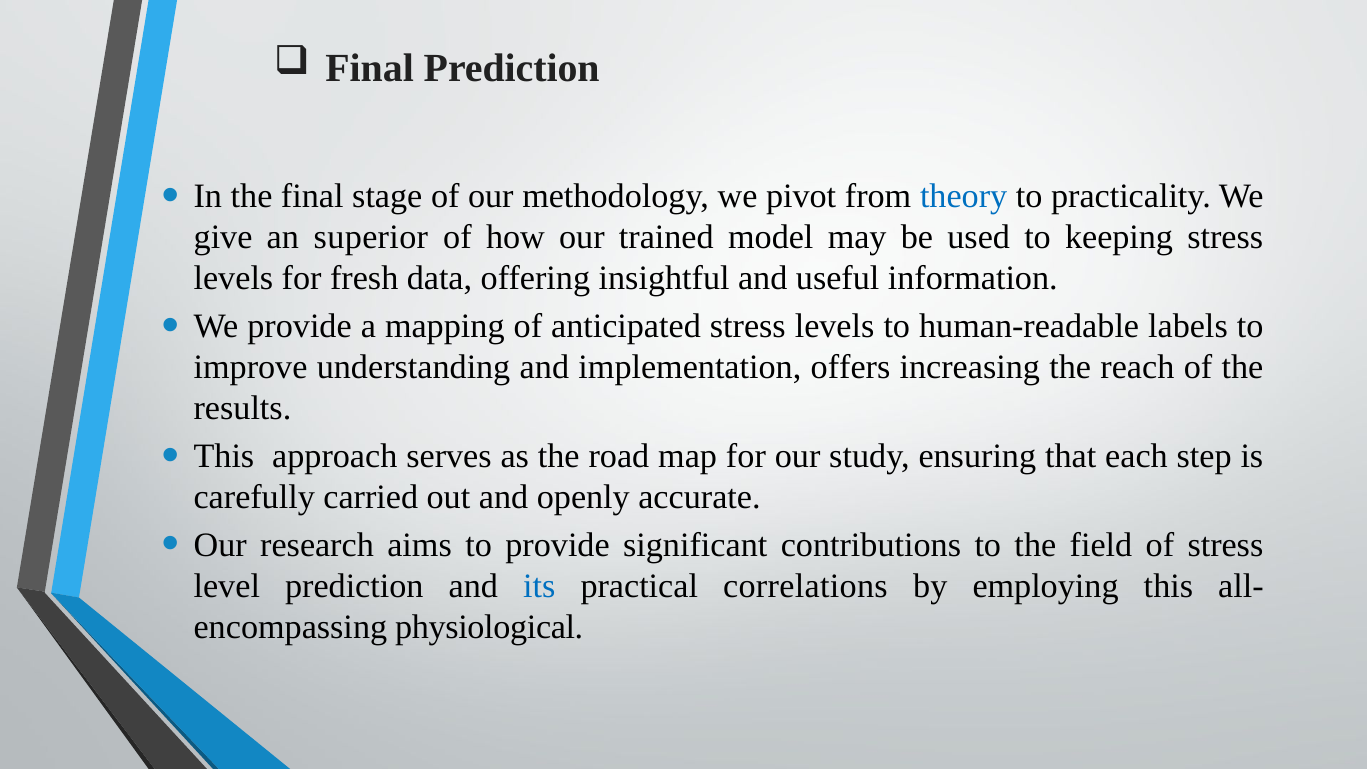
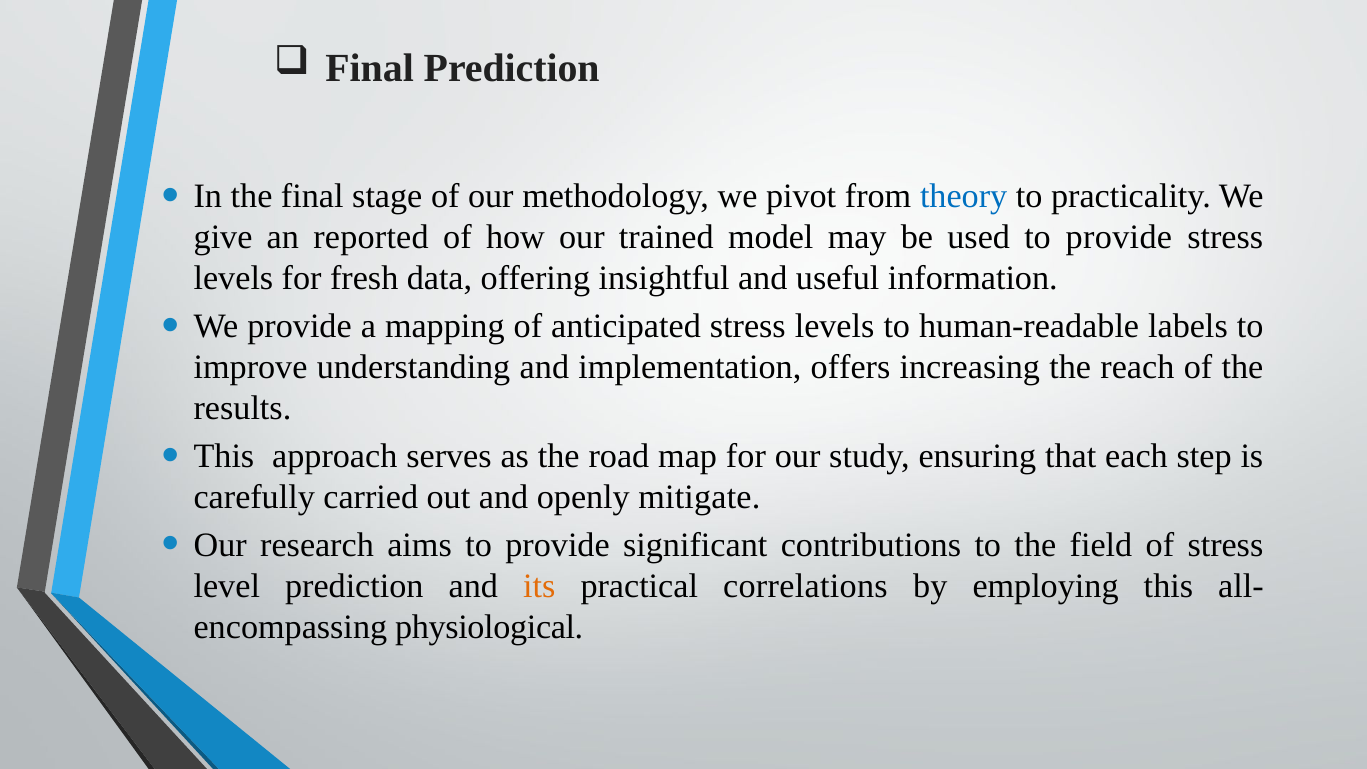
superior: superior -> reported (371, 238)
used to keeping: keeping -> provide (1119, 238)
accurate: accurate -> mitigate (699, 497)
its colour: blue -> orange (539, 586)
